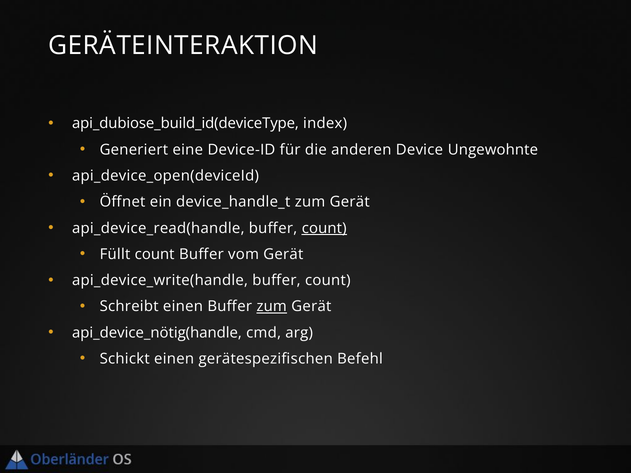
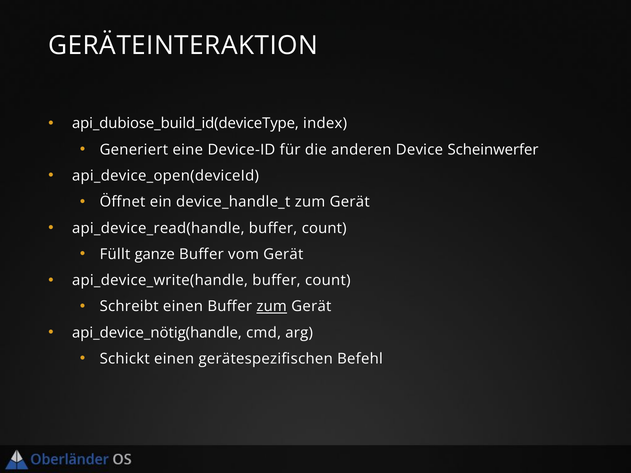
Ungewohnte: Ungewohnte -> Scheinwerfer (493, 150)
count underline: present -> none (324, 228)
Füllt count: count -> ganze (155, 254)
